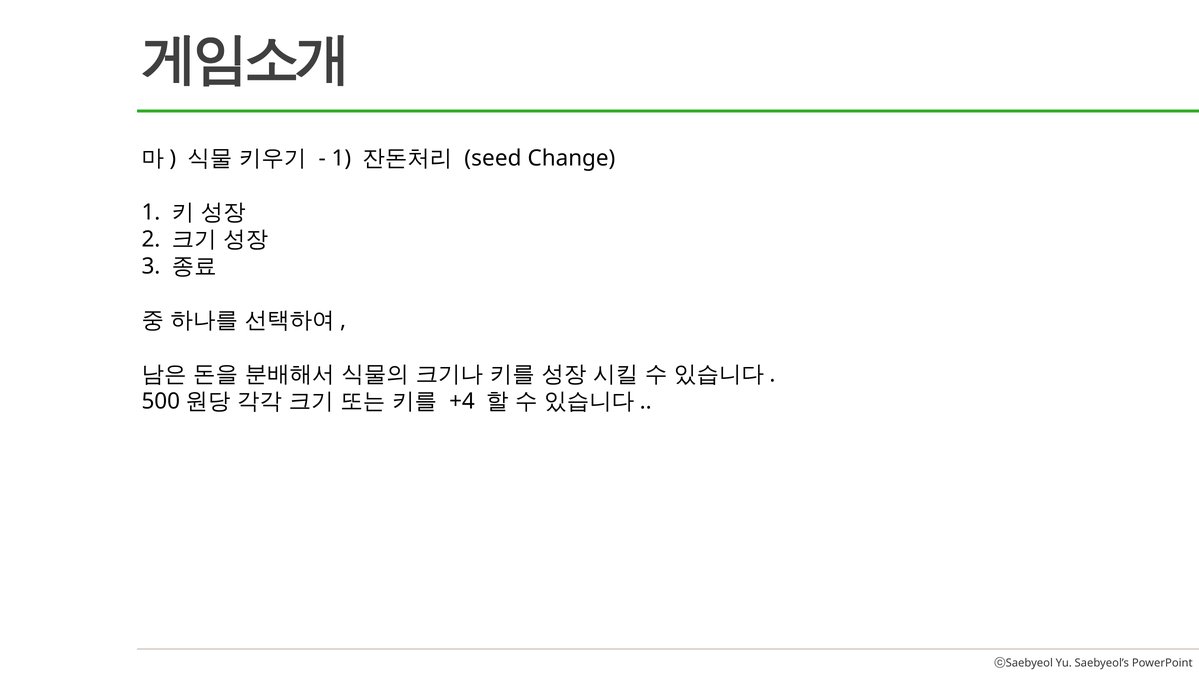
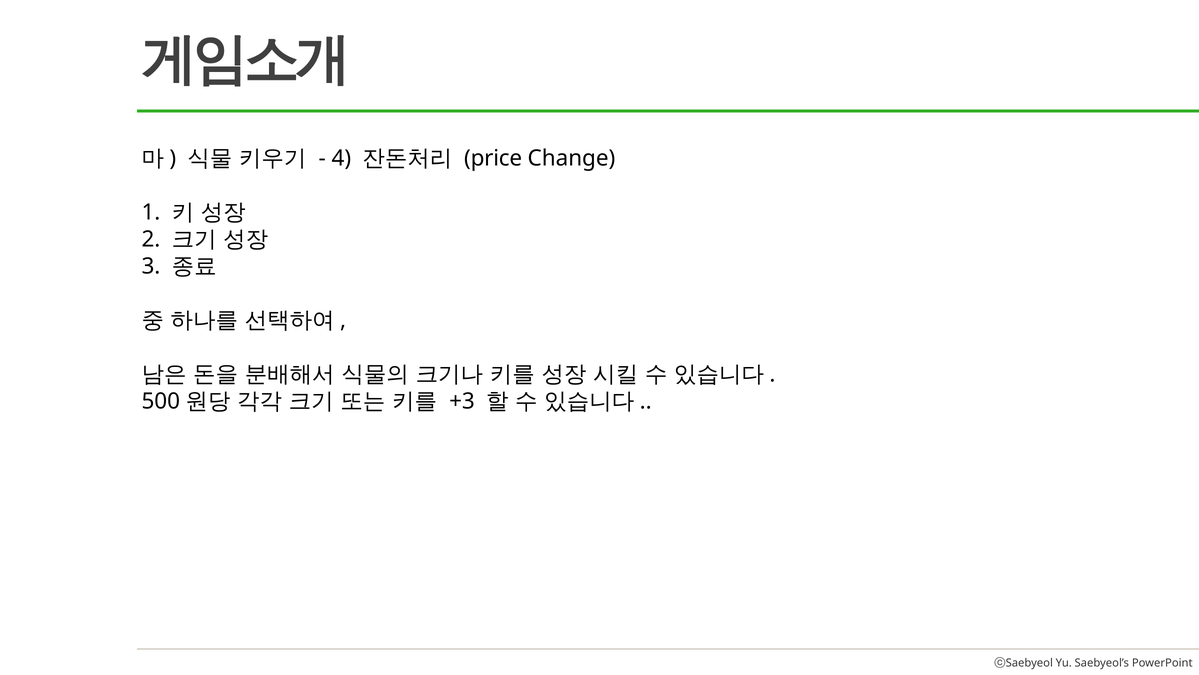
1: 1 -> 4 (341, 158)
seed: seed -> price (493, 158)
+4: +4 -> +3 (462, 401)
